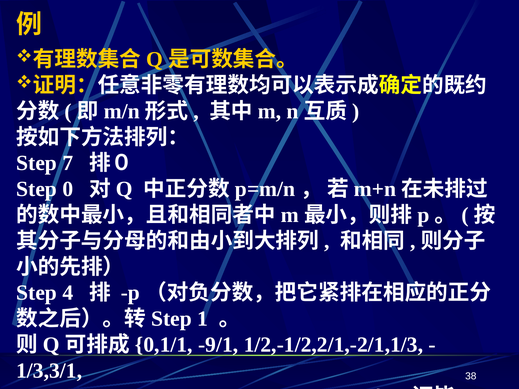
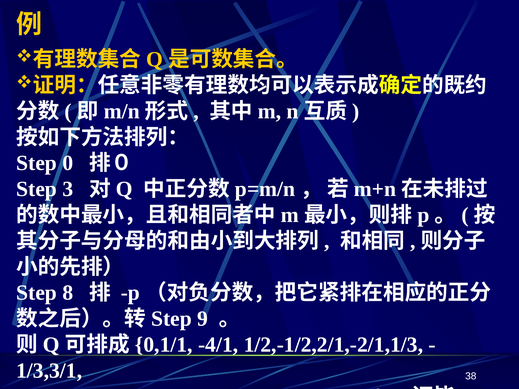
7: 7 -> 0 (68, 163)
0: 0 -> 3 (68, 189)
4: 4 -> 8 (68, 293)
1: 1 -> 9 (203, 319)
-9/1: -9/1 -> -4/1 (218, 345)
